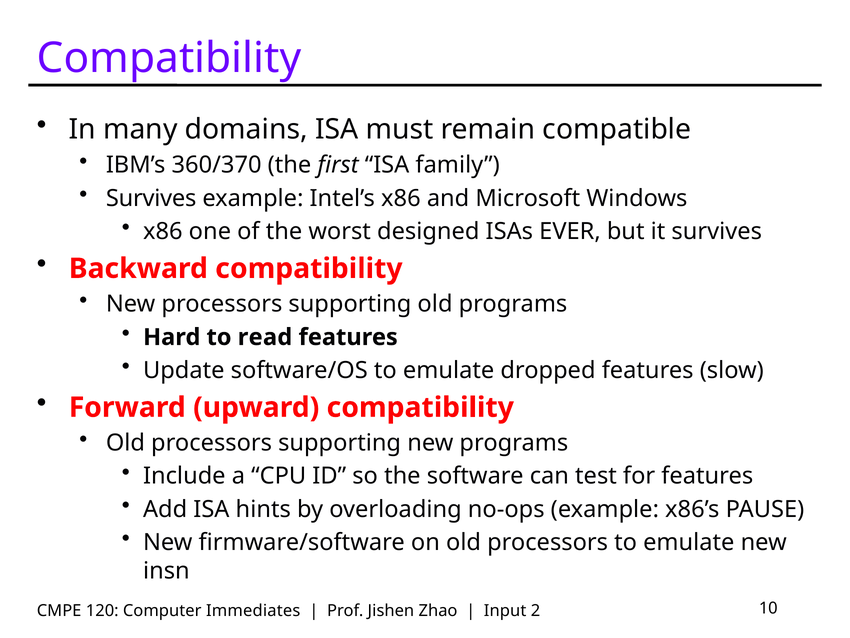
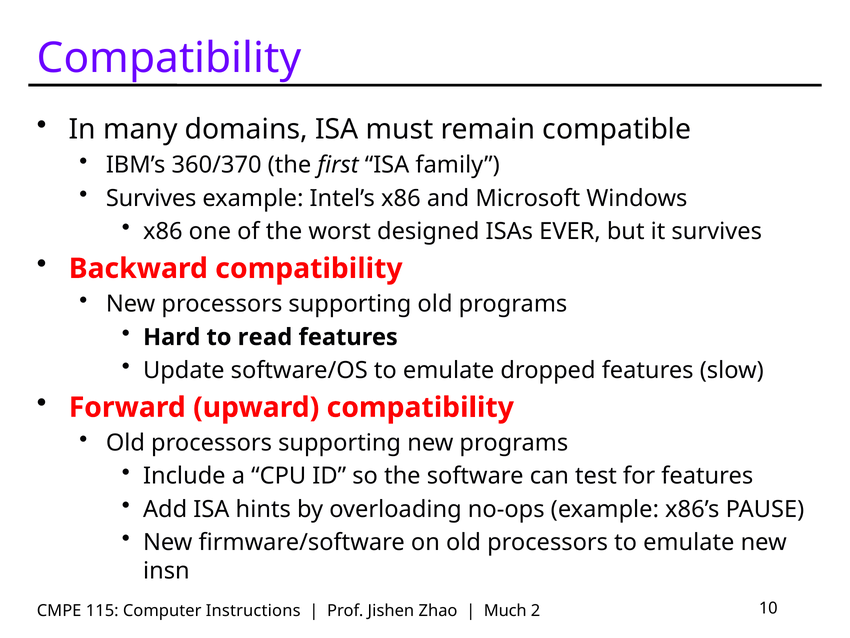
120: 120 -> 115 (102, 610)
Immediates: Immediates -> Instructions (253, 610)
Input: Input -> Much (505, 610)
